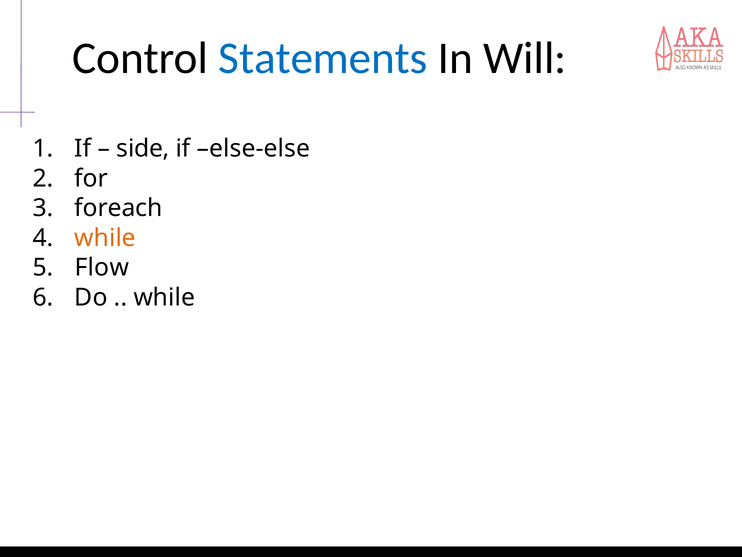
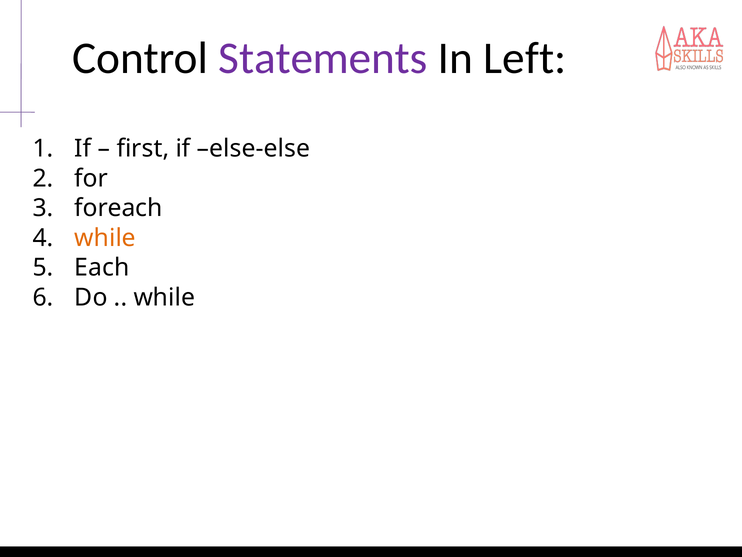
Statements colour: blue -> purple (323, 58)
Will: Will -> Left (525, 58)
side: side -> first (143, 149)
Flow: Flow -> Each (102, 267)
